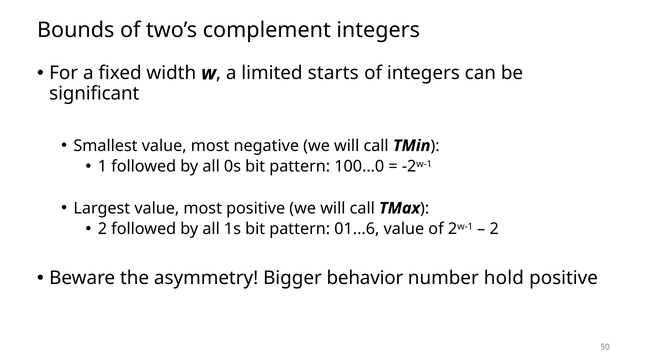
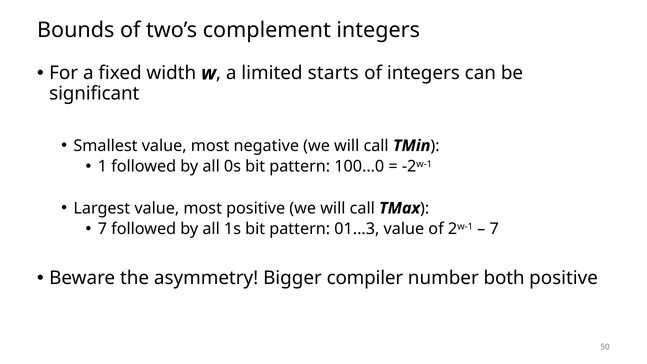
2: 2 -> 7 (102, 229)
01...6: 01...6 -> 01...3 (357, 229)
2: 2 -> 7 (494, 229)
behavior: behavior -> compiler (365, 278)
hold: hold -> both (504, 278)
